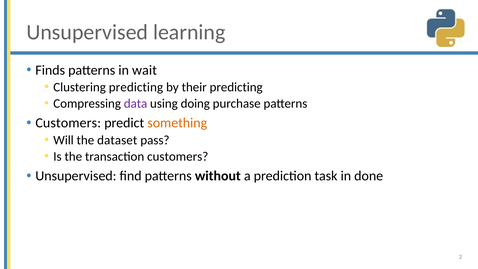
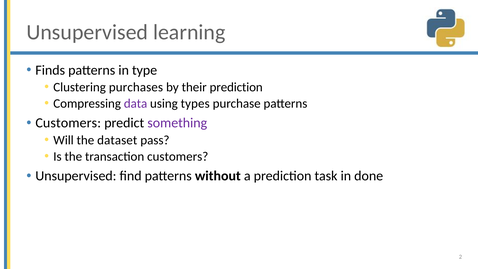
wait: wait -> type (145, 70)
Clustering predicting: predicting -> purchases (136, 87)
their predicting: predicting -> prediction (236, 87)
doing: doing -> types (195, 104)
something colour: orange -> purple (177, 123)
